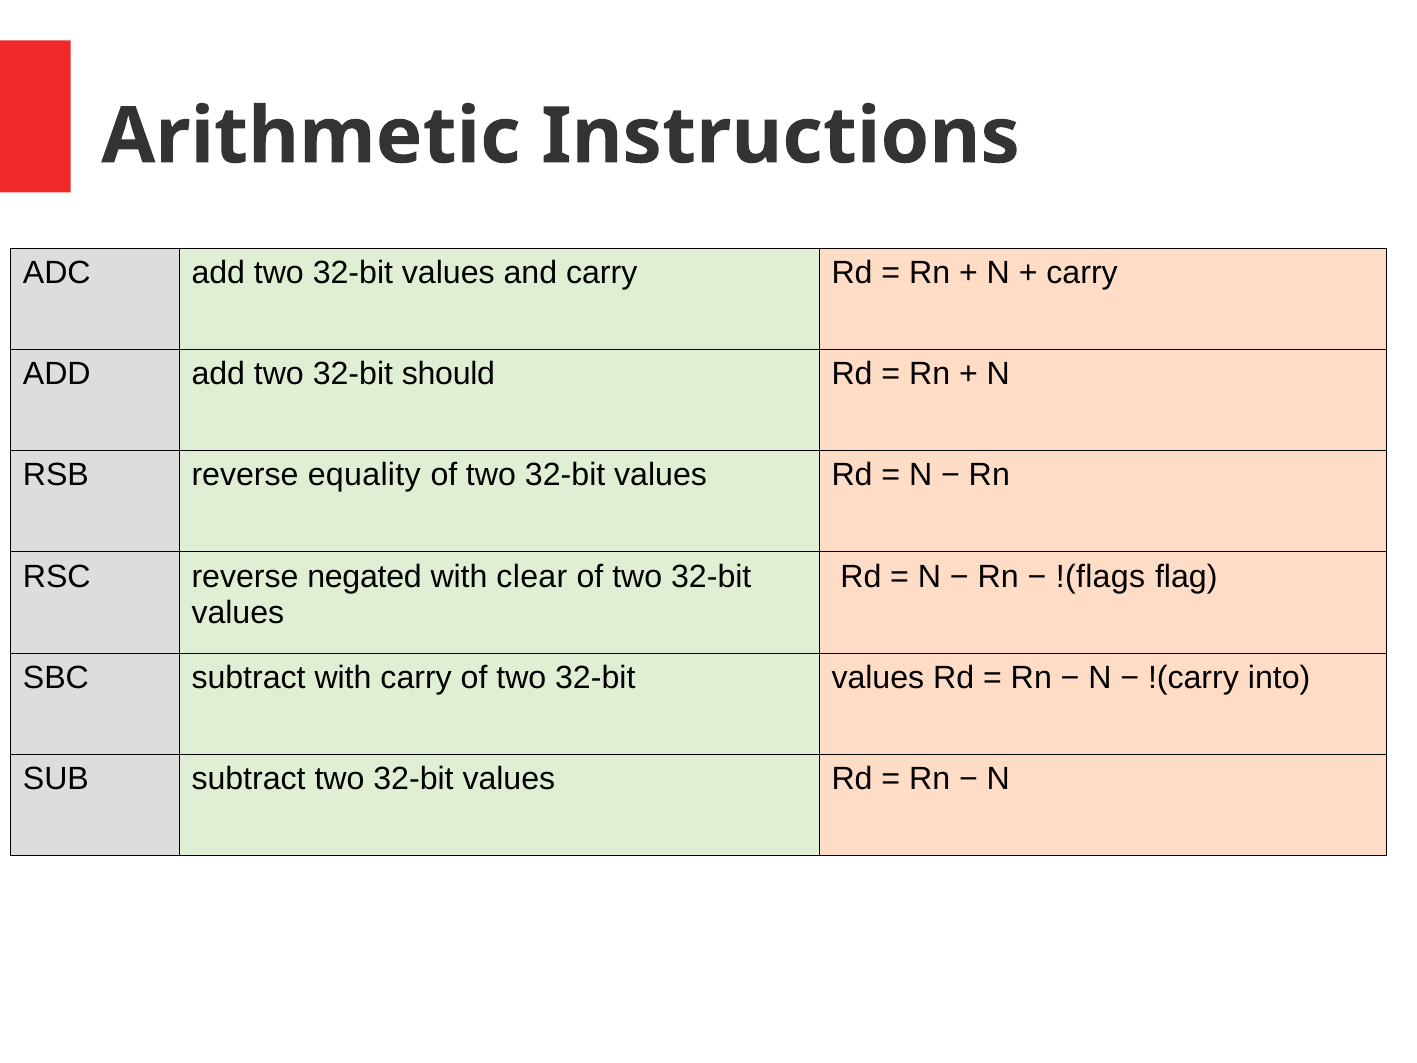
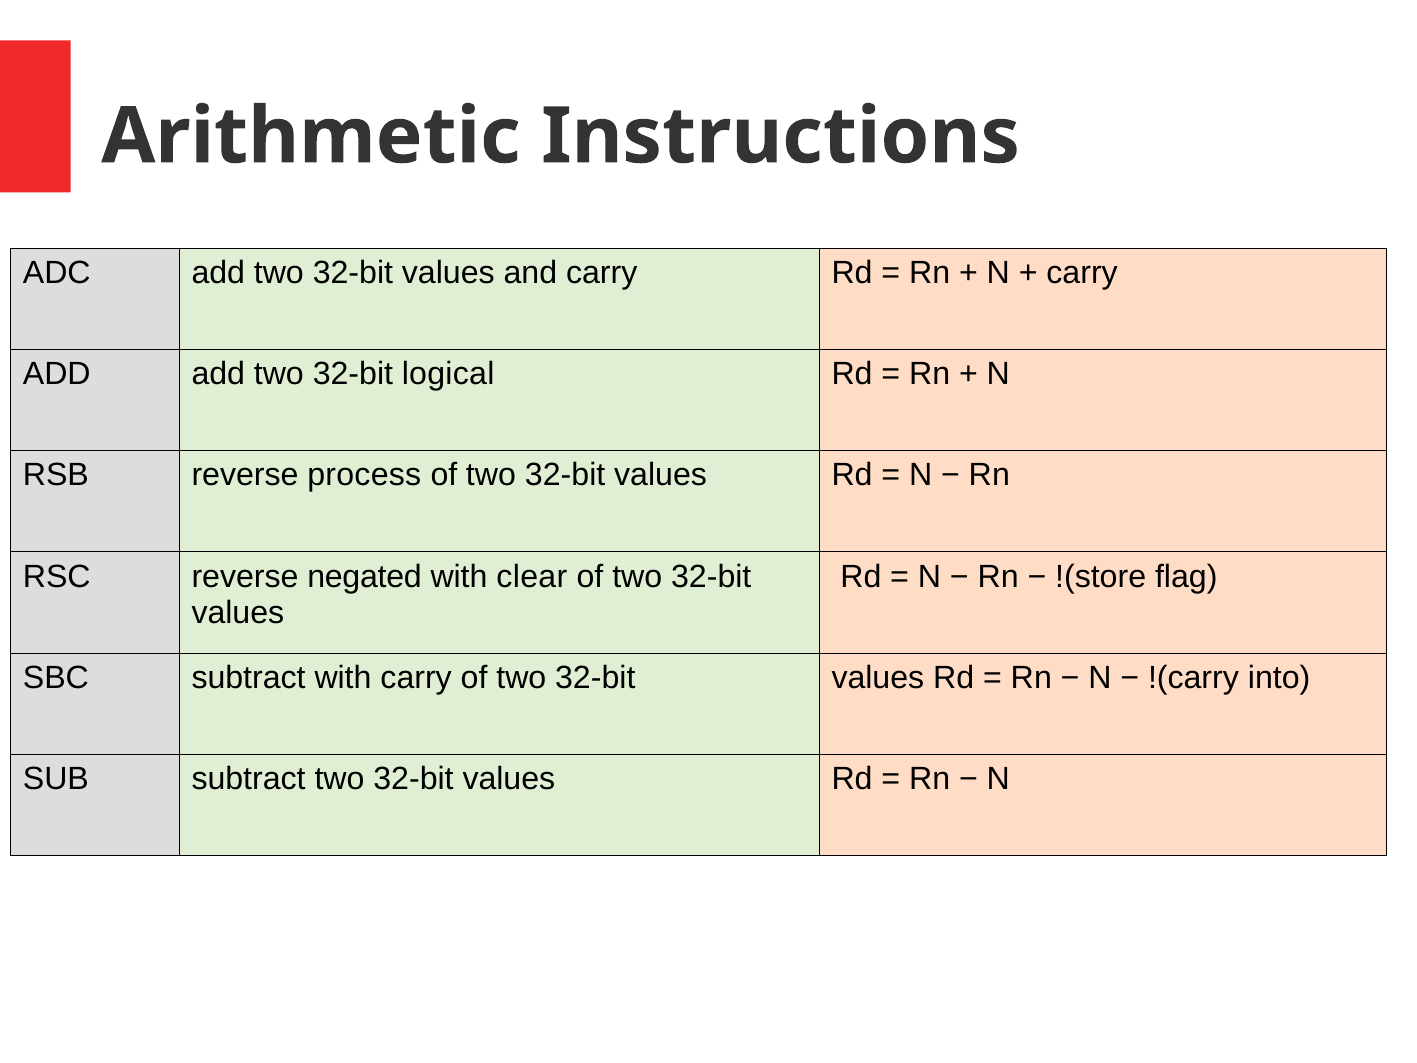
should: should -> logical (448, 374)
equality: equality -> process (364, 475)
!(flags: !(flags -> !(store (1101, 576)
